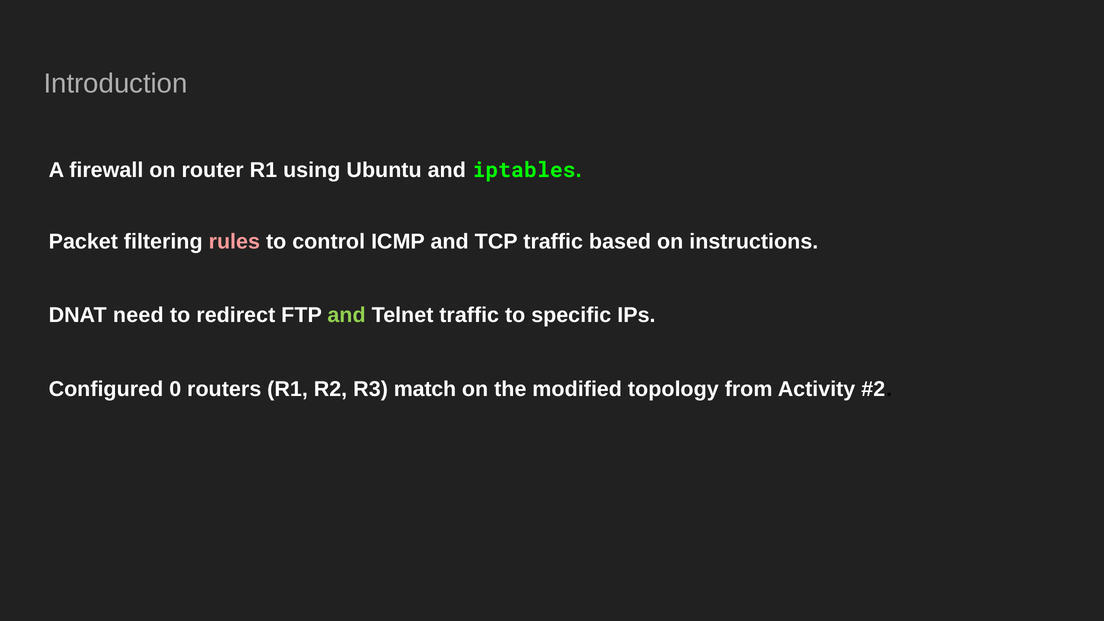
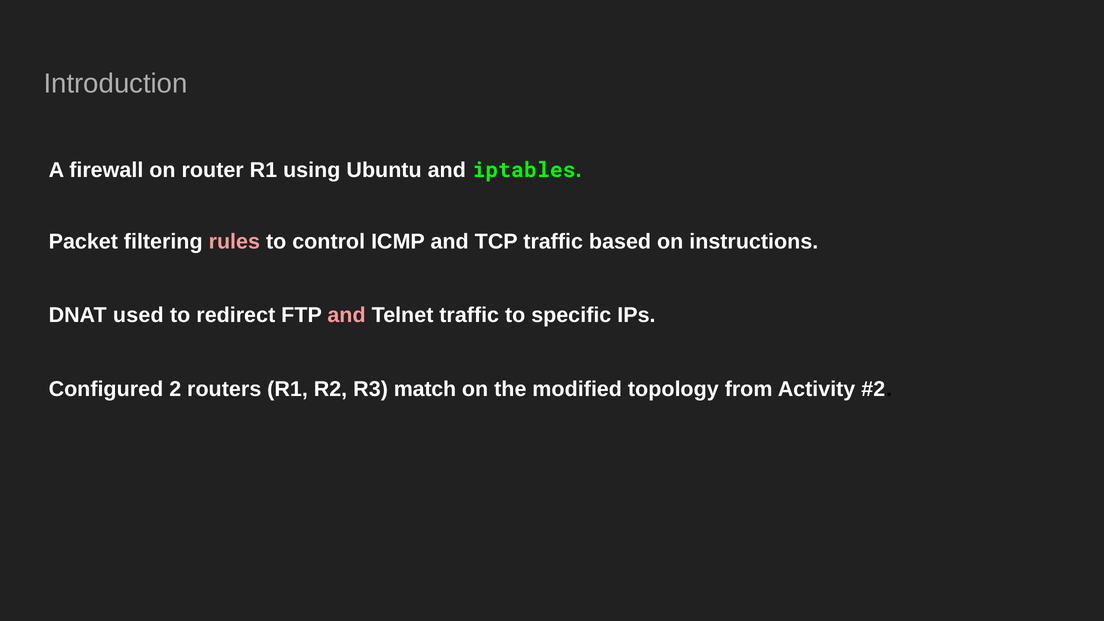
need: need -> used (138, 315)
and colour: light green -> pink (346, 315)
0: 0 -> 2 (175, 389)
